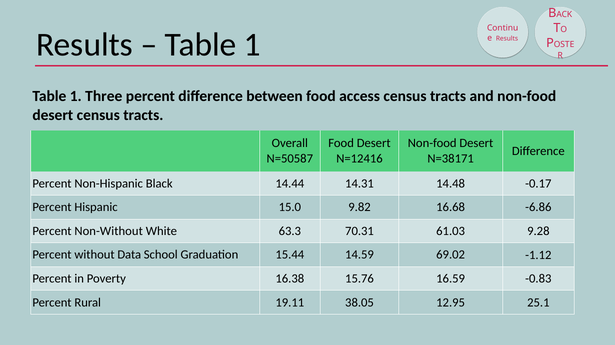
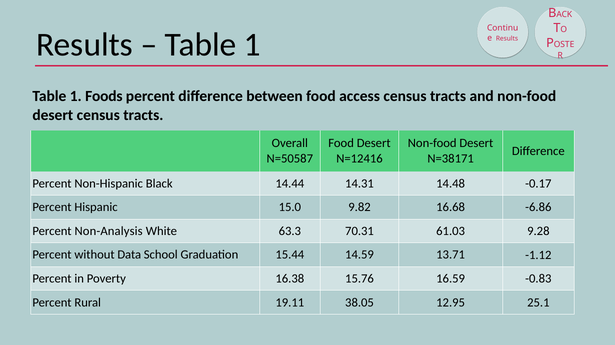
Three: Three -> Foods (104, 96)
Non-Without: Non-Without -> Non-Analysis (109, 231)
69.02: 69.02 -> 13.71 (451, 255)
